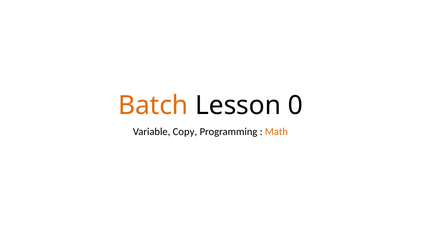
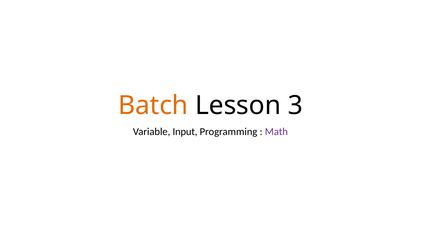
0: 0 -> 3 (295, 105)
Copy: Copy -> Input (185, 132)
Math colour: orange -> purple (276, 132)
